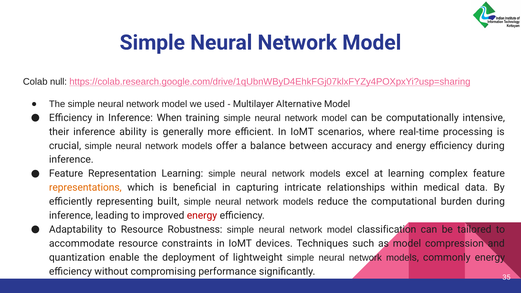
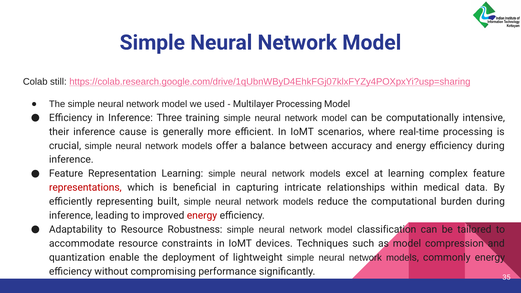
null: null -> still (58, 82)
Multilayer Alternative: Alternative -> Processing (299, 104)
When: When -> Three (169, 118)
ability: ability -> cause (133, 132)
representations colour: orange -> red (85, 188)
